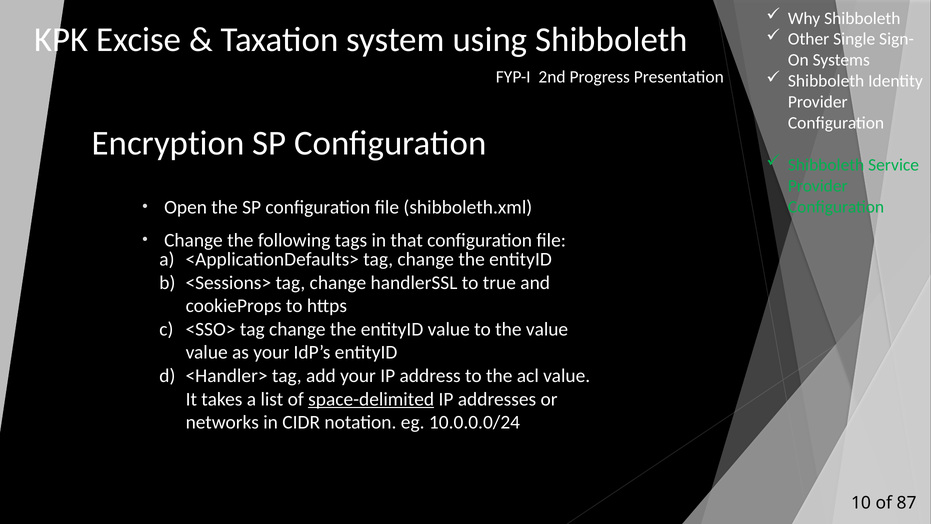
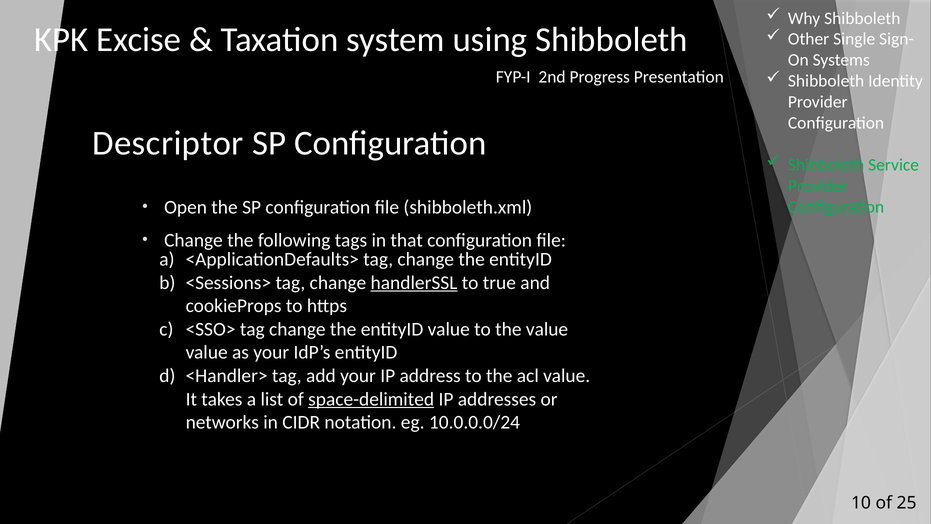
Encryption: Encryption -> Descriptor (168, 143)
handlerSSL underline: none -> present (414, 282)
87: 87 -> 25 (907, 503)
